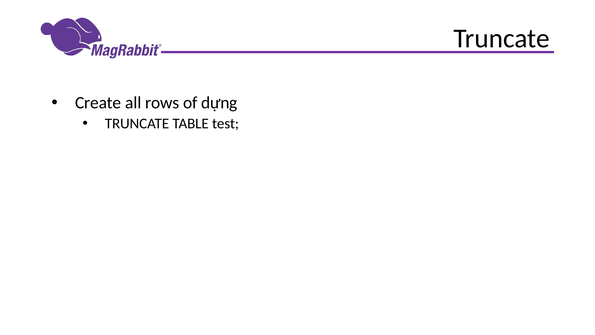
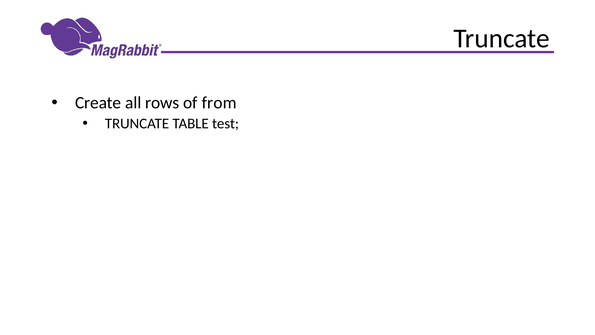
dựng: dựng -> from (219, 103)
